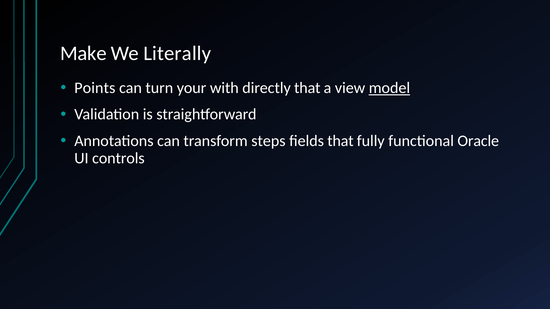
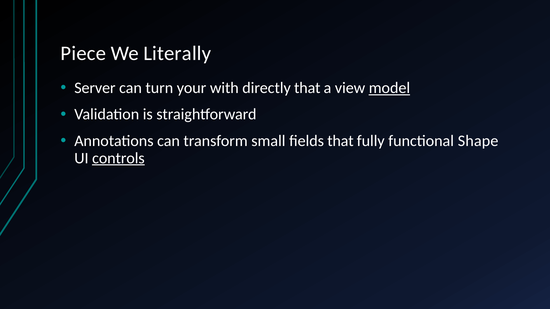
Make: Make -> Piece (83, 54)
Points: Points -> Server (95, 88)
steps: steps -> small (268, 141)
Oracle: Oracle -> Shape (478, 141)
controls underline: none -> present (118, 158)
